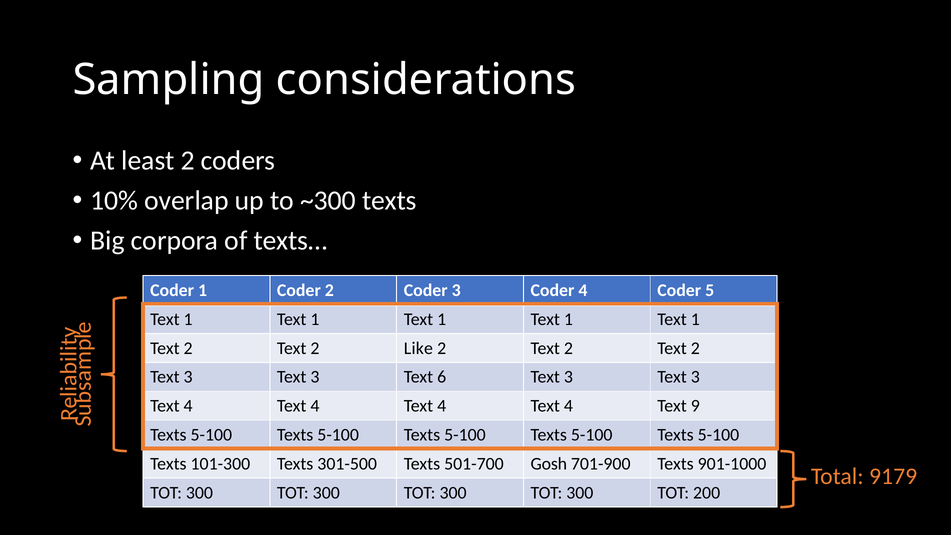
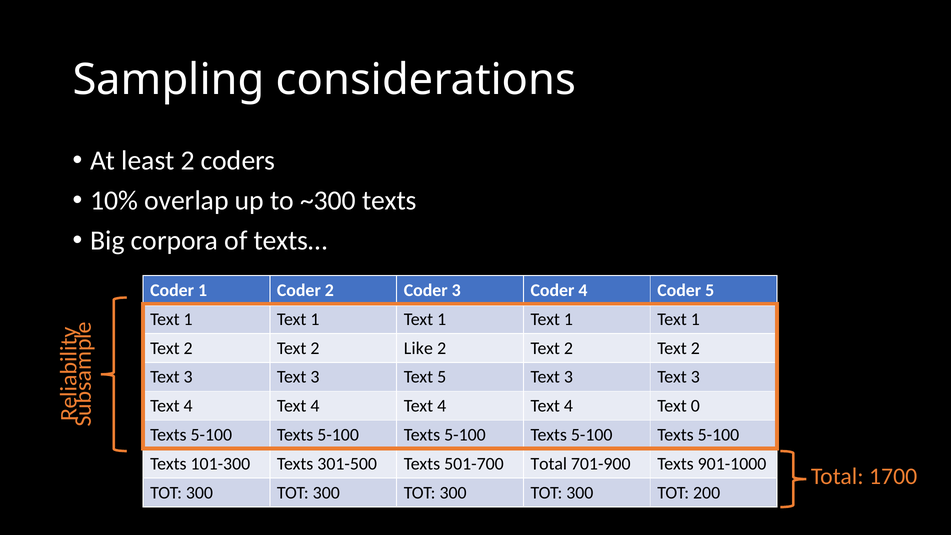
Text 6: 6 -> 5 (442, 377)
9: 9 -> 0 (695, 406)
501-700 Gosh: Gosh -> Total (549, 464)
9179: 9179 -> 1700 (893, 476)
